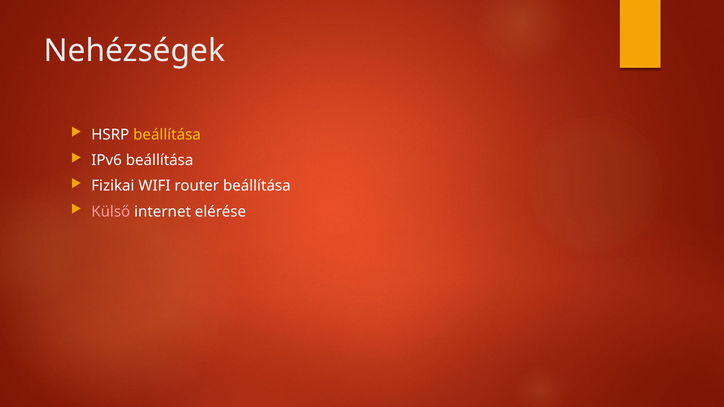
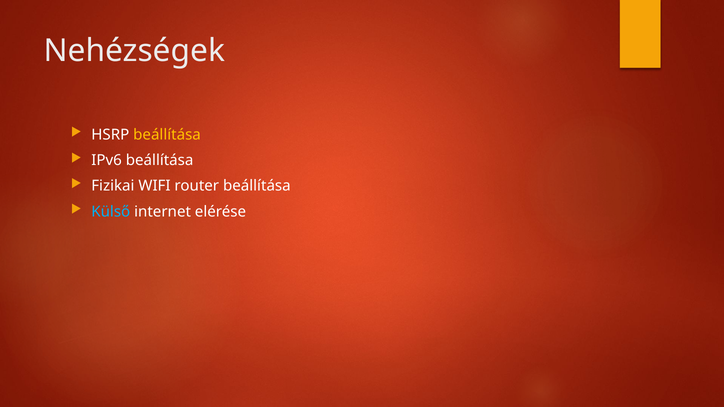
Külső colour: pink -> light blue (111, 212)
